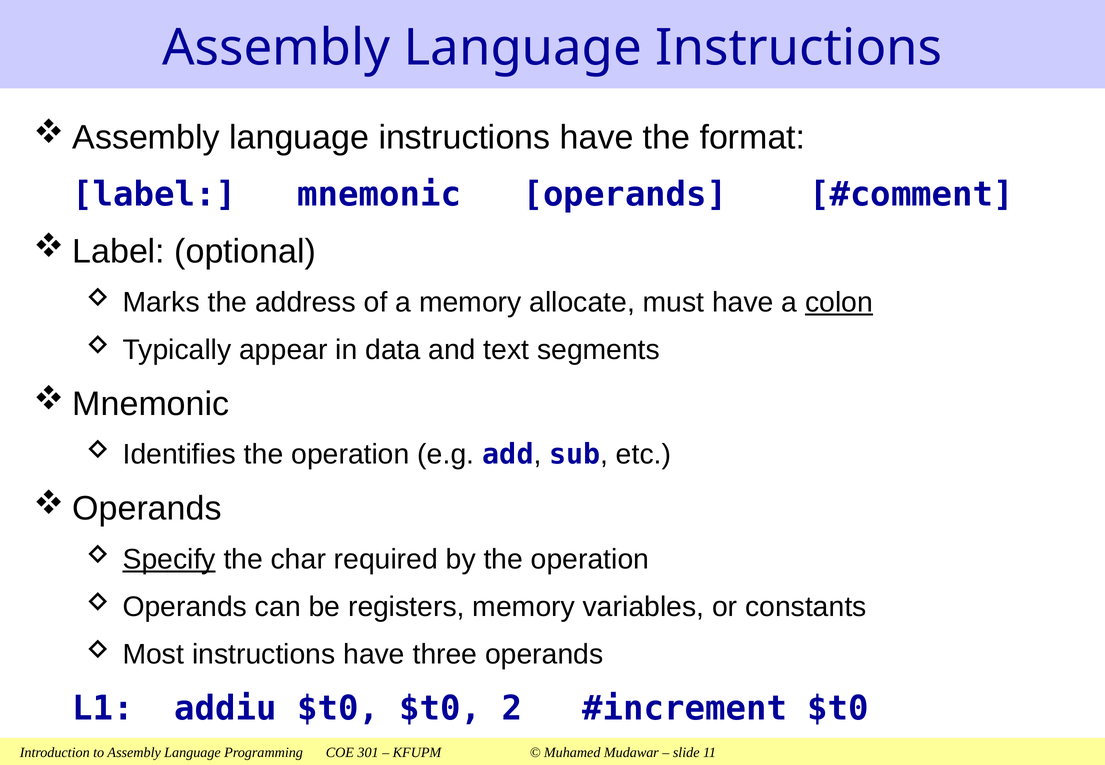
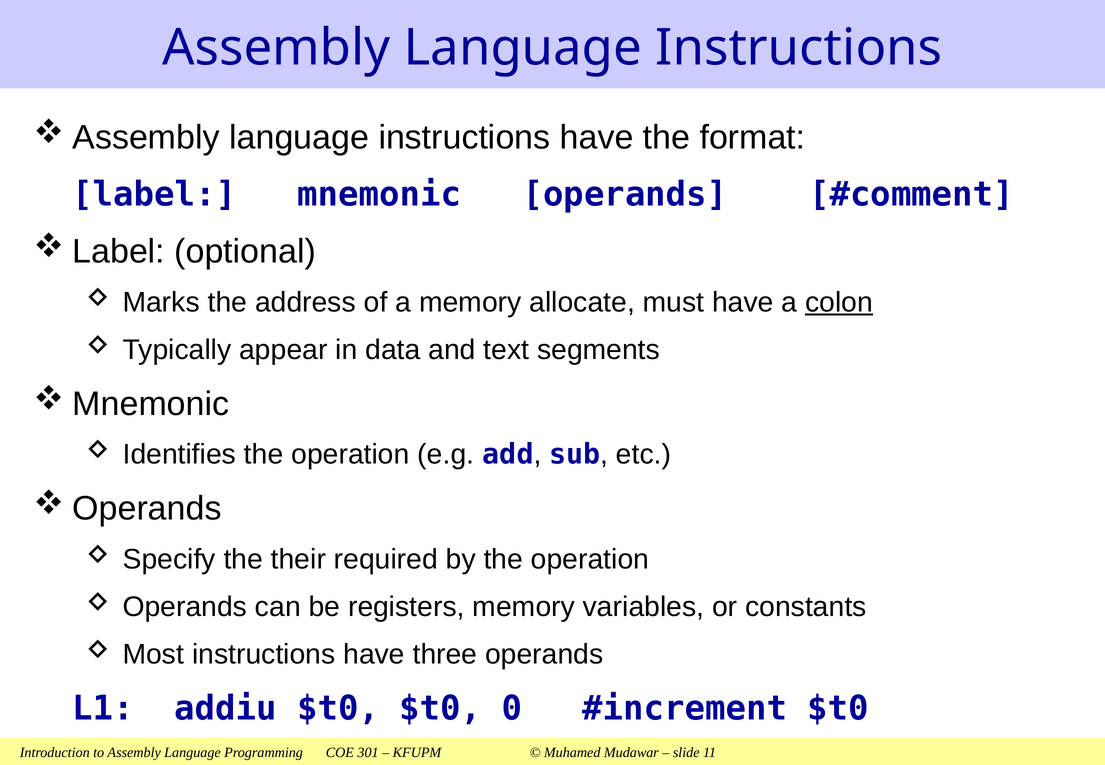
Specify underline: present -> none (169, 559)
char: char -> their (298, 559)
2: 2 -> 0 (512, 709)
